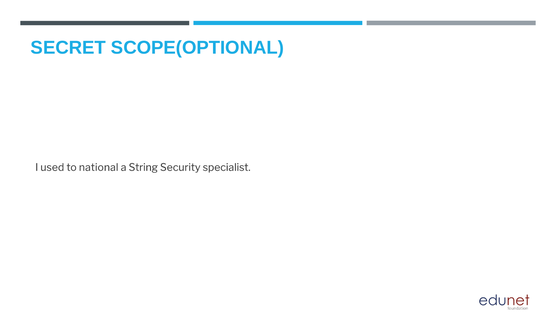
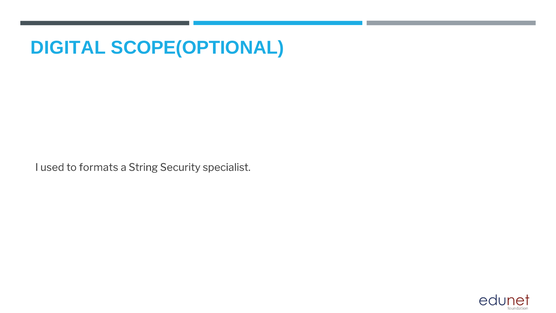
SECRET: SECRET -> DIGITAL (68, 48)
national: national -> formats (99, 167)
